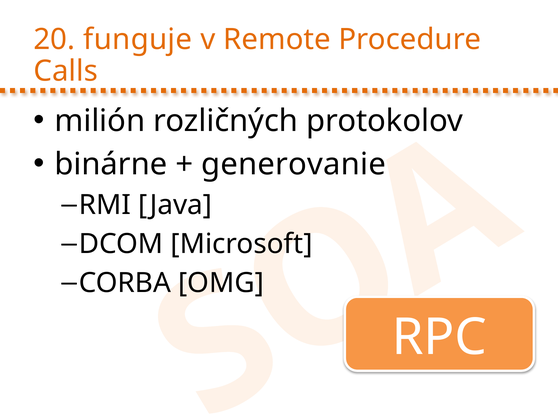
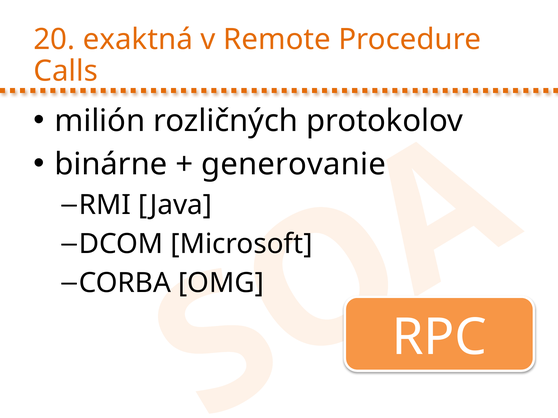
funguje: funguje -> exaktná (138, 40)
